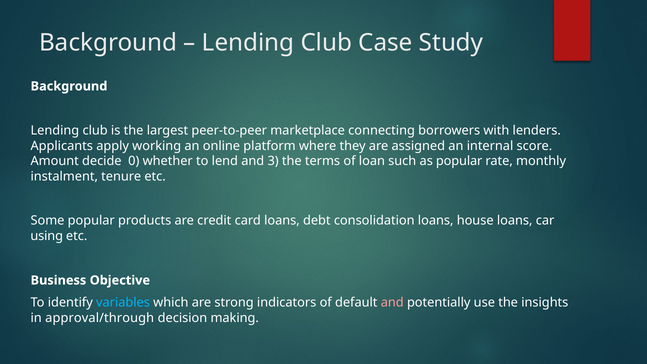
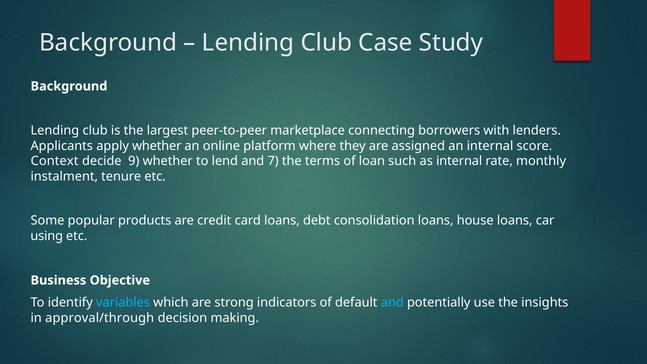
apply working: working -> whether (157, 146)
Amount: Amount -> Context (55, 161)
0: 0 -> 9 (134, 161)
3: 3 -> 7 (273, 161)
as popular: popular -> internal (459, 161)
and colour: pink -> light blue (392, 302)
